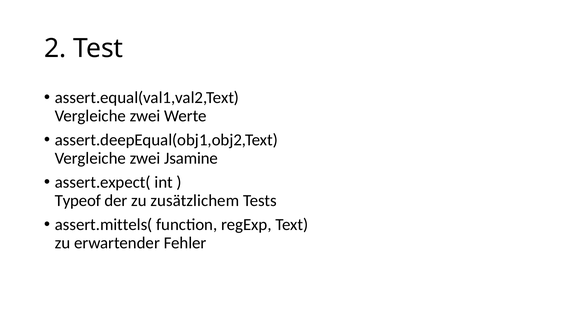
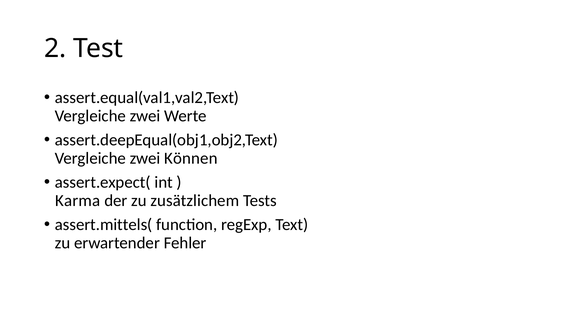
Jsamine: Jsamine -> Können (191, 158)
Typeof: Typeof -> Karma (78, 201)
